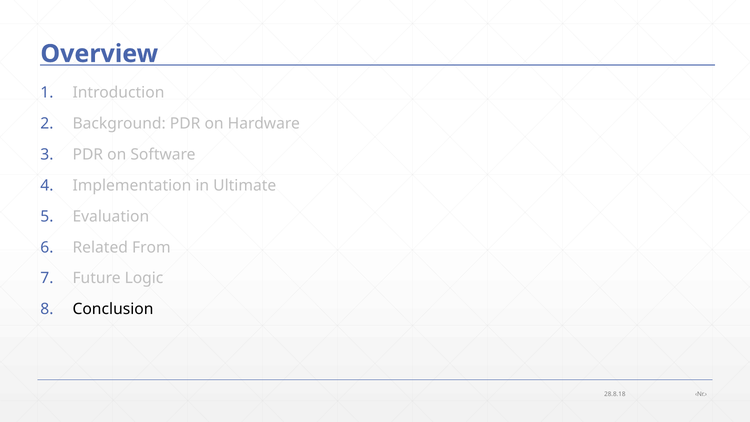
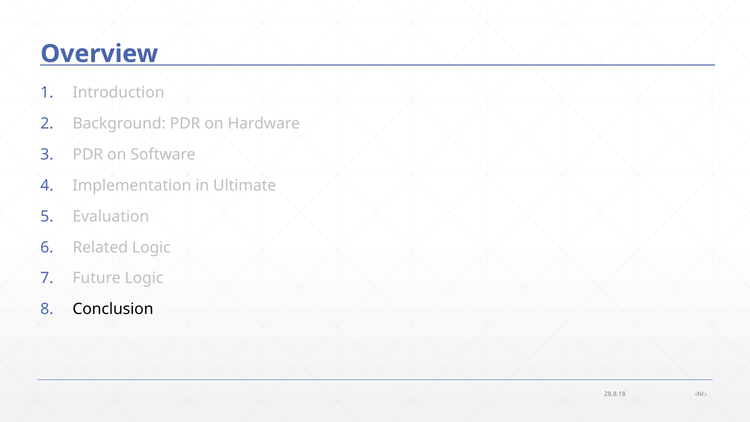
Related From: From -> Logic (151, 247)
